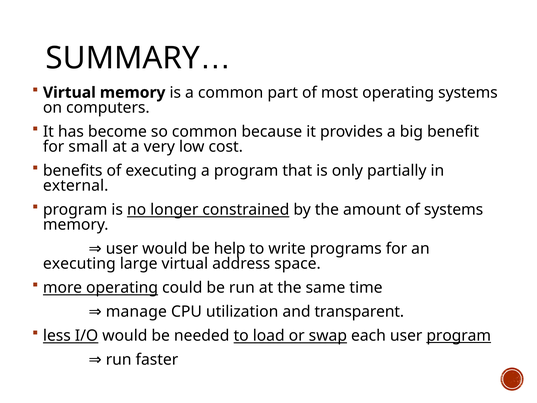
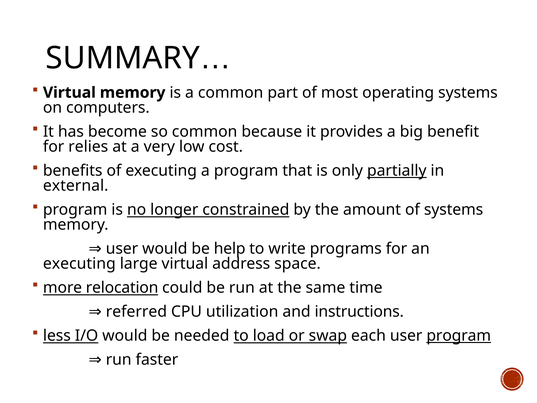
small: small -> relies (88, 147)
partially underline: none -> present (397, 171)
more operating: operating -> relocation (122, 288)
manage: manage -> referred (136, 312)
transparent: transparent -> instructions (359, 312)
